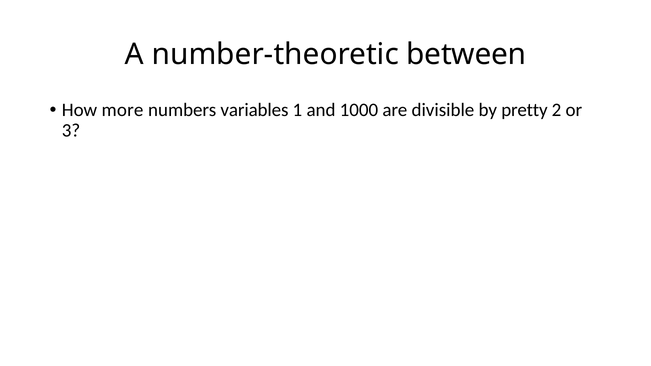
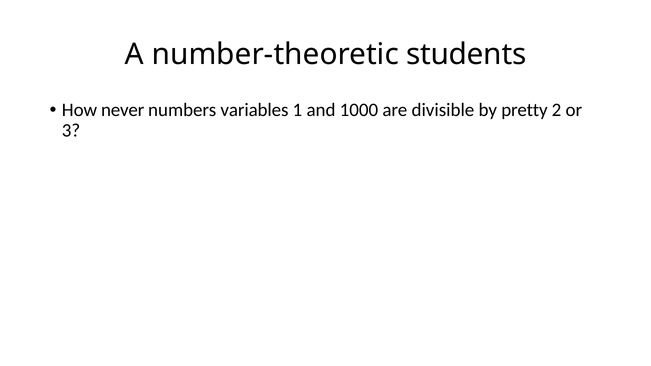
between: between -> students (466, 55)
more: more -> never (123, 110)
